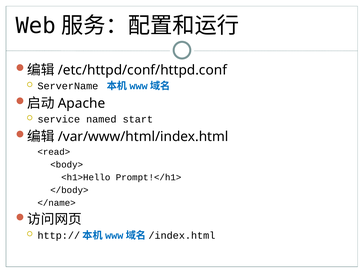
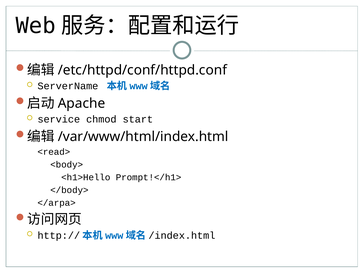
named: named -> chmod (101, 119)
</name>: </name> -> </arpa> (57, 203)
